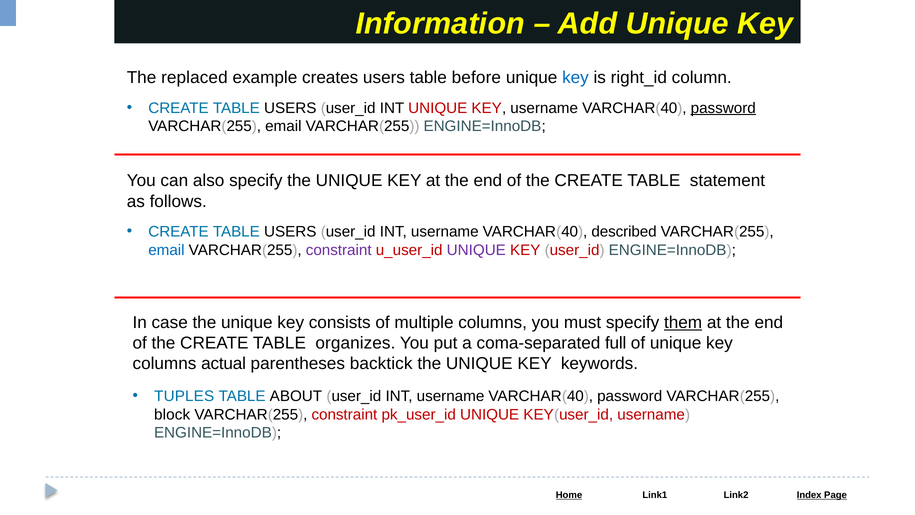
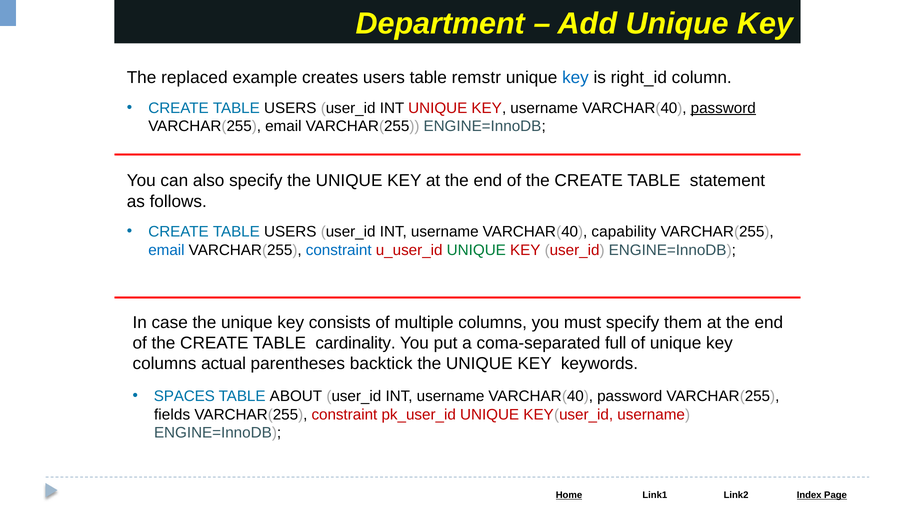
Information: Information -> Department (440, 24)
before: before -> remstr (476, 78)
described: described -> capability (624, 232)
constraint colour: purple -> blue (339, 250)
UNIQUE colour: purple -> green (476, 250)
them underline: present -> none (683, 322)
organizes: organizes -> cardinality (356, 343)
TUPLES: TUPLES -> SPACES (184, 396)
block: block -> fields (172, 414)
